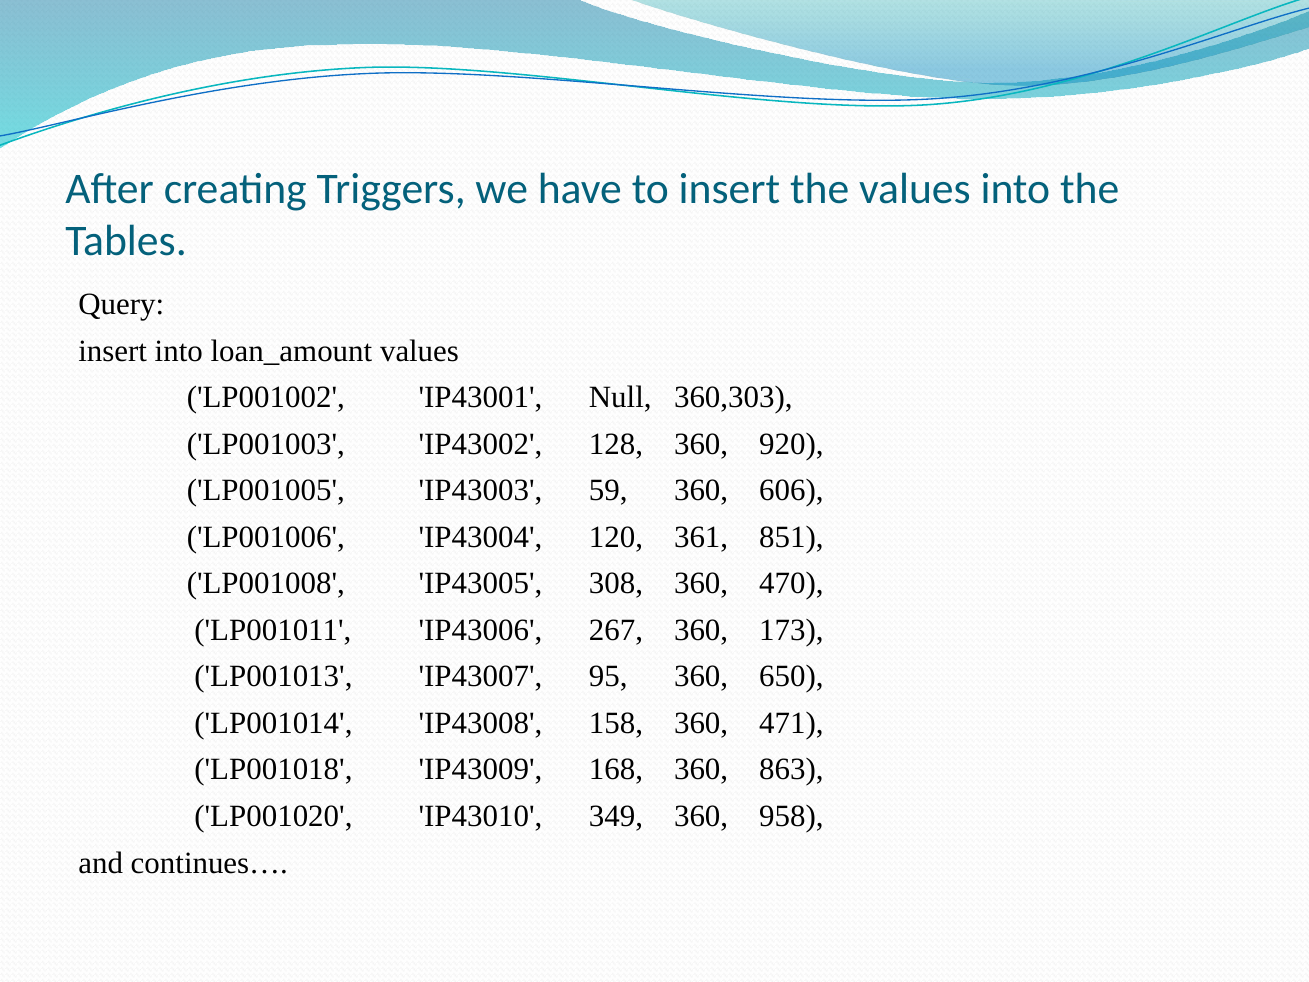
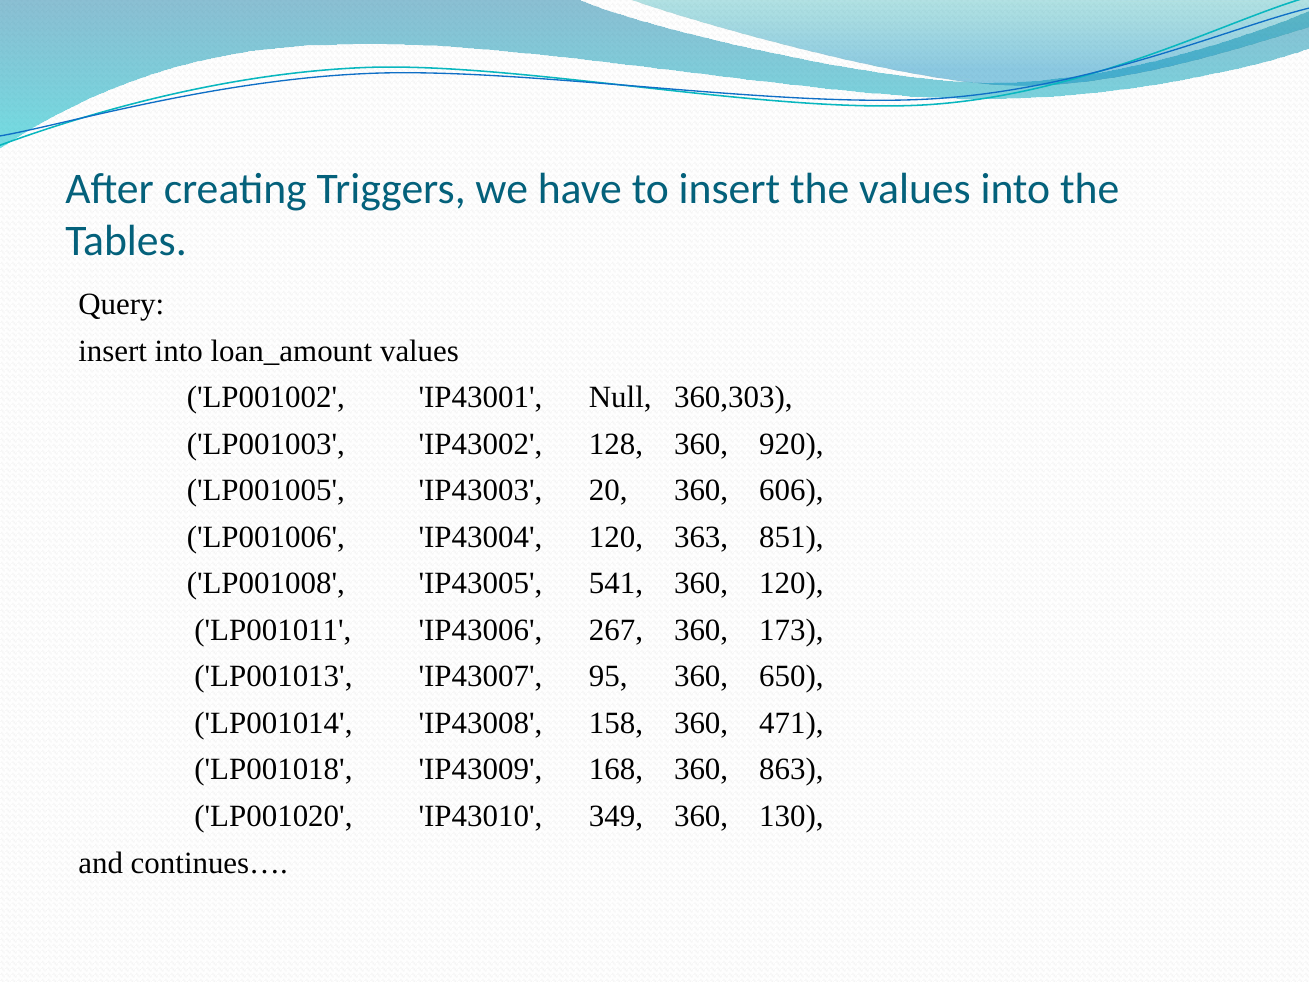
59: 59 -> 20 (608, 490)
361: 361 -> 363 (701, 537)
308: 308 -> 541 (616, 583)
360 470: 470 -> 120 (791, 583)
958: 958 -> 130 (791, 816)
